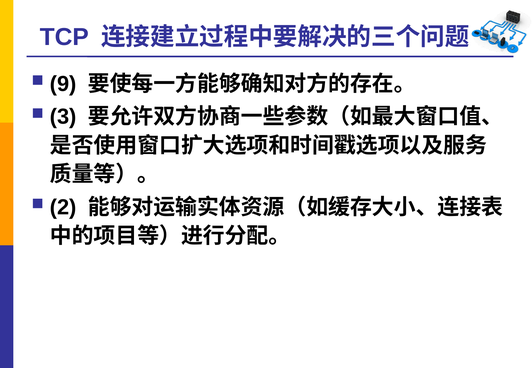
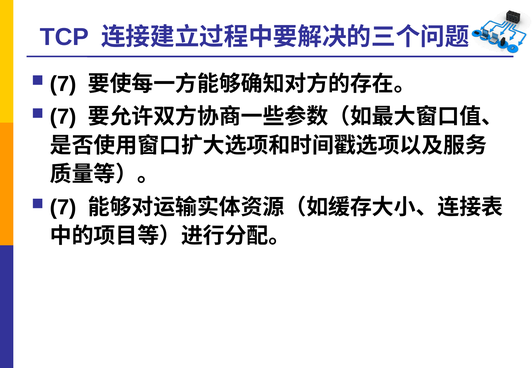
9: 9 -> 7 (63, 84)
3: 3 -> 7 (63, 117)
2: 2 -> 7 (63, 207)
